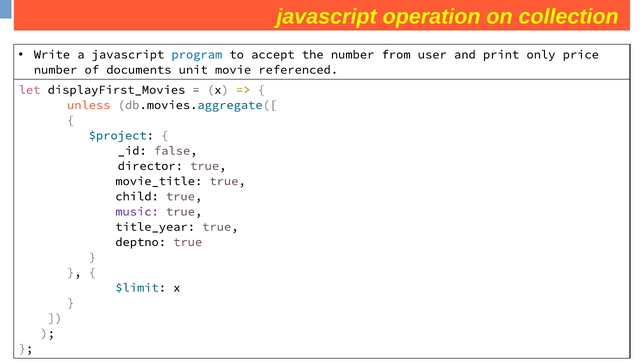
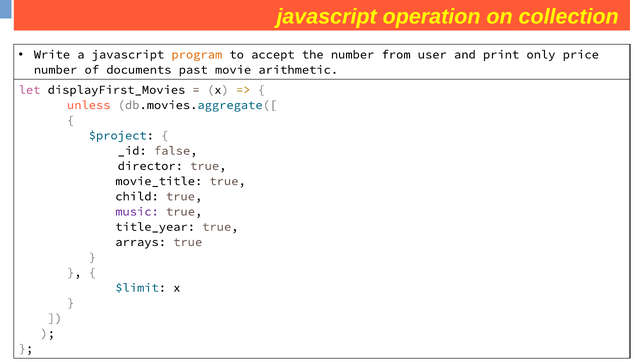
program colour: blue -> orange (197, 55)
unit: unit -> past (193, 70)
referenced: referenced -> arithmetic (298, 70)
deptno: deptno -> arrays (141, 242)
